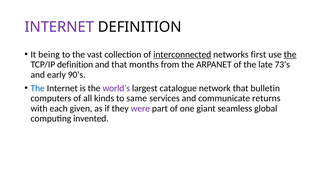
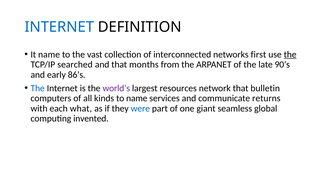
INTERNET colour: purple -> blue (59, 27)
It being: being -> name (49, 54)
interconnected underline: present -> none (182, 54)
TCP/IP definition: definition -> searched (75, 65)
73’s: 73’s -> 90’s (282, 65)
90’s: 90’s -> 86’s (77, 75)
catalogue: catalogue -> resources (178, 88)
to same: same -> name (137, 98)
given: given -> what (81, 109)
were colour: purple -> blue (140, 109)
